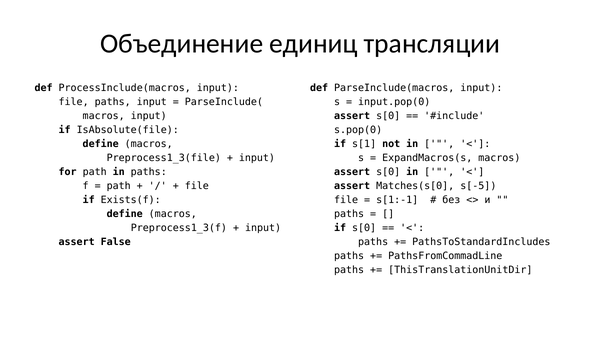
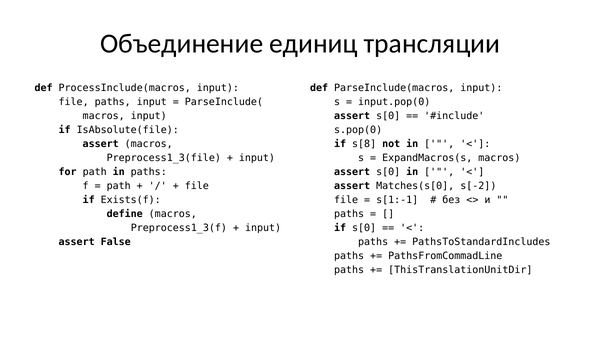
define: define -> assert (101, 144)
s[1: s[1 -> s[8 (364, 144)
s[-5: s[-5 -> s[-2 (478, 186)
